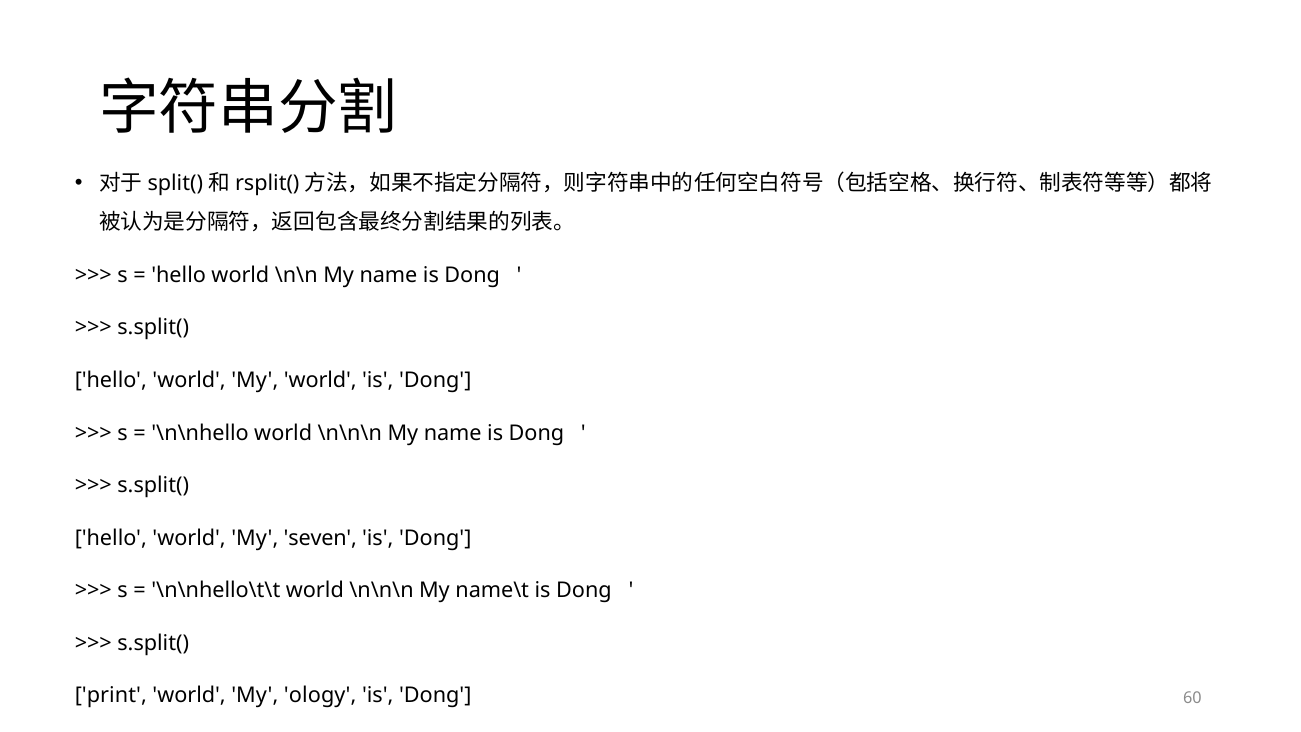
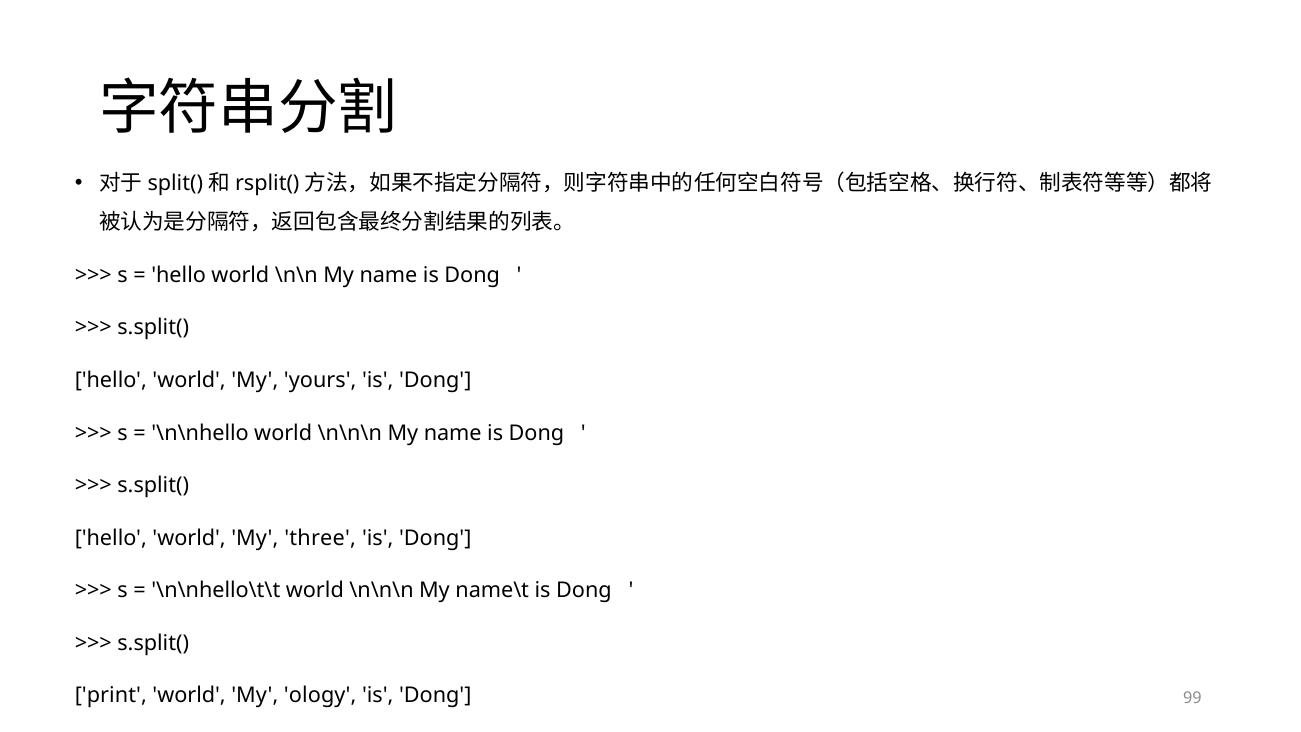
My world: world -> yours (320, 380)
seven: seven -> three (320, 538)
60: 60 -> 99 (1193, 698)
